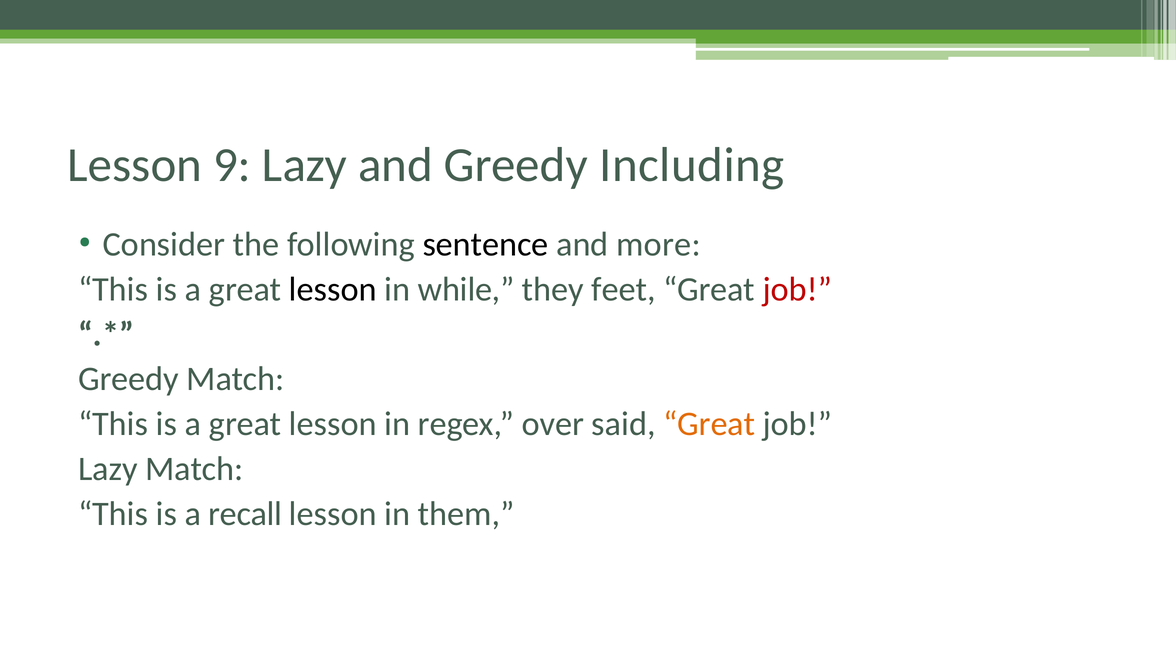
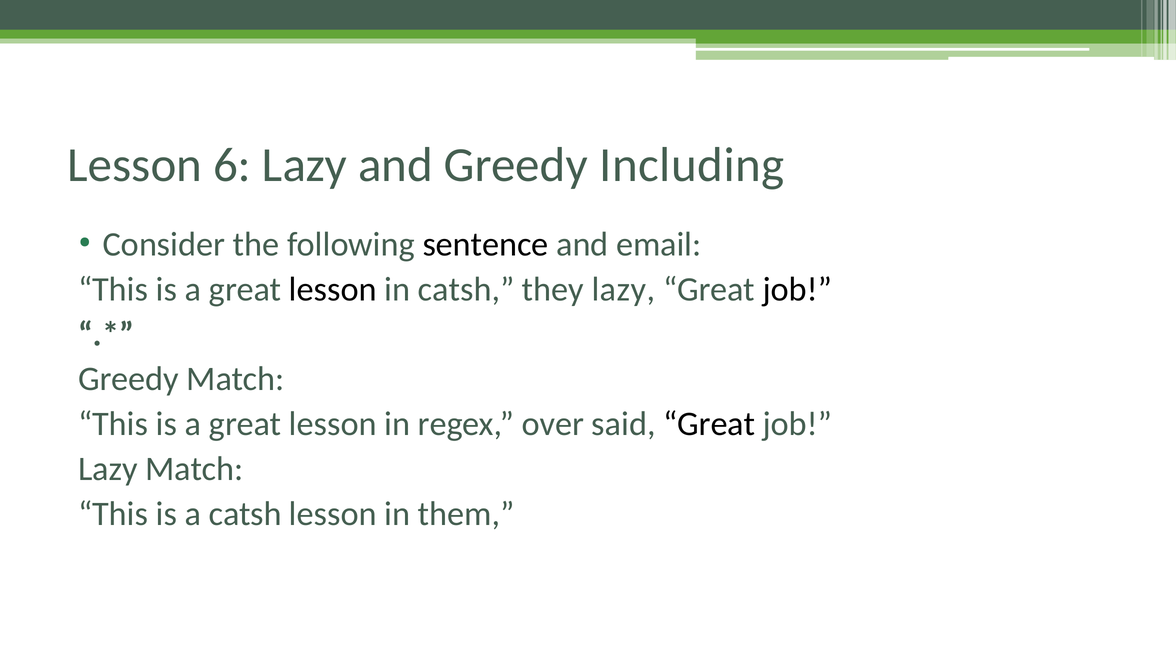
9: 9 -> 6 (232, 165)
more: more -> email (659, 244)
in while: while -> catsh (466, 289)
they feet: feet -> lazy (623, 289)
job colour: red -> black (797, 289)
Great colour: orange -> black (709, 424)
a recall: recall -> catsh (245, 513)
